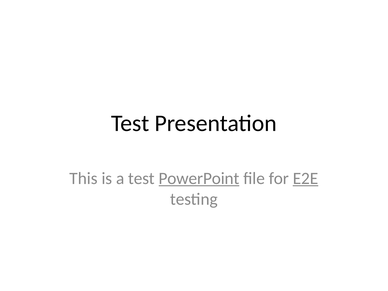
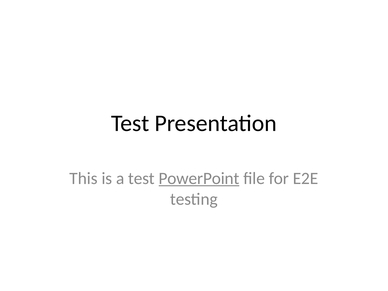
E2E underline: present -> none (306, 178)
